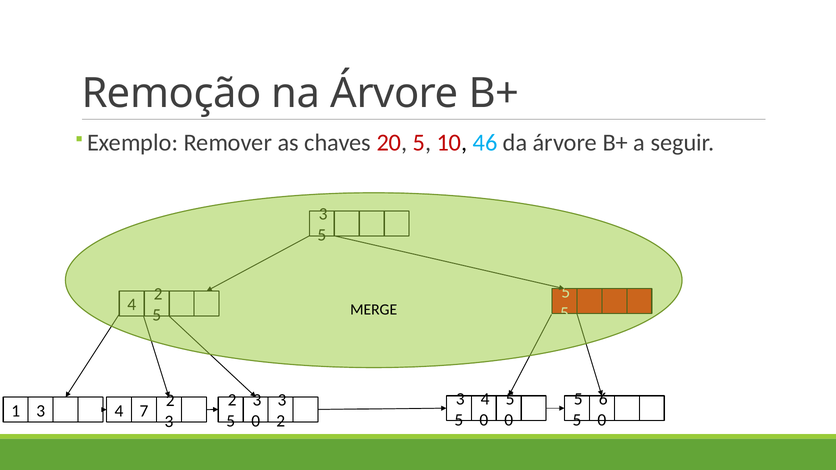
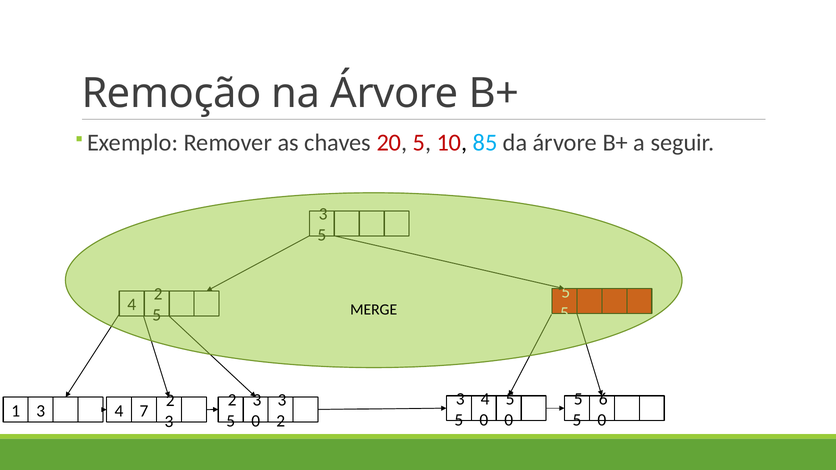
46: 46 -> 85 (485, 143)
